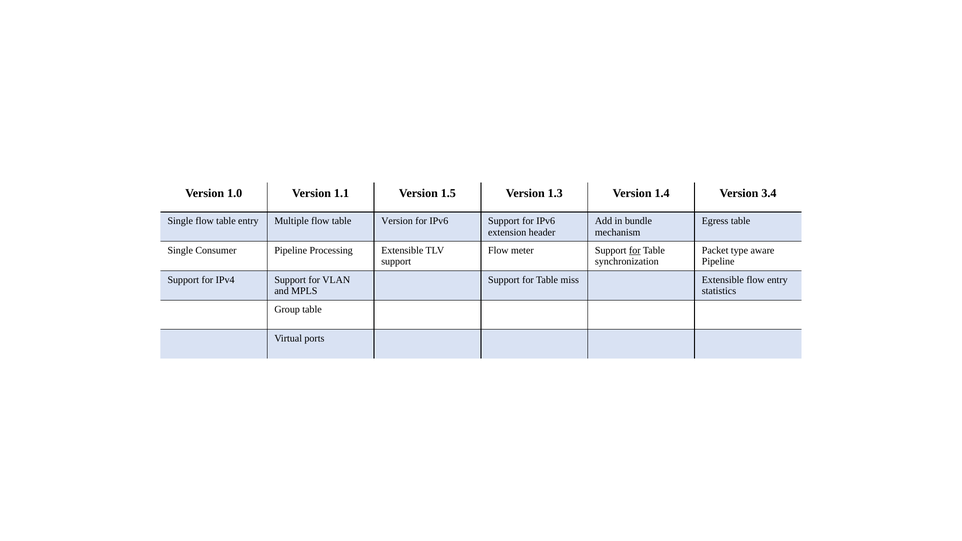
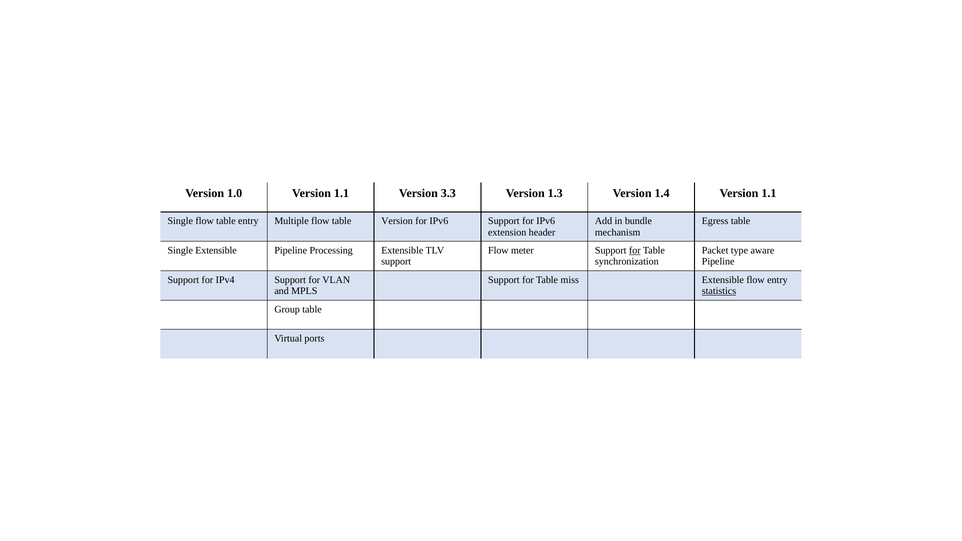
1.5: 1.5 -> 3.3 (448, 193)
1.4 Version 3.4: 3.4 -> 1.1 (769, 193)
Single Consumer: Consumer -> Extensible (216, 251)
statistics underline: none -> present (719, 291)
